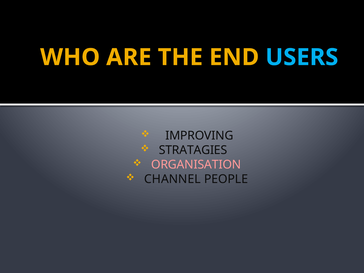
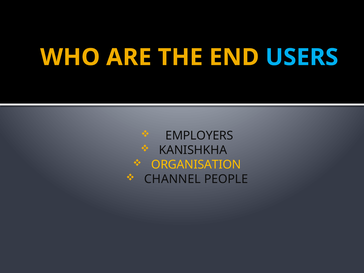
IMPROVING: IMPROVING -> EMPLOYERS (199, 136)
STRATAGIES: STRATAGIES -> KANISHKHA (193, 150)
ORGANISATION colour: pink -> yellow (196, 165)
